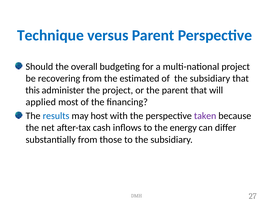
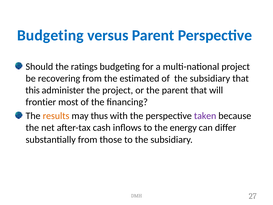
Technique: Technique -> Budgeting (50, 35)
overall: overall -> ratings (84, 66)
applied: applied -> frontier (41, 102)
results colour: blue -> orange (56, 116)
host: host -> thus (99, 116)
